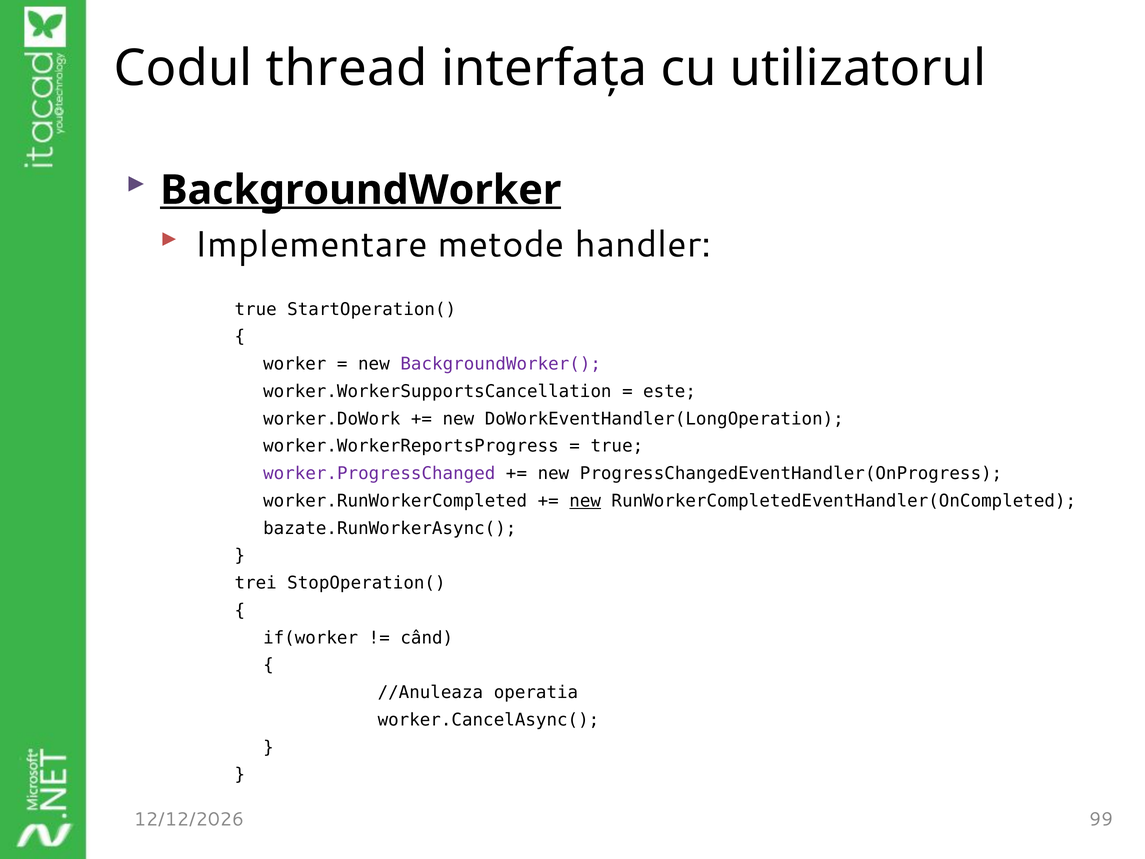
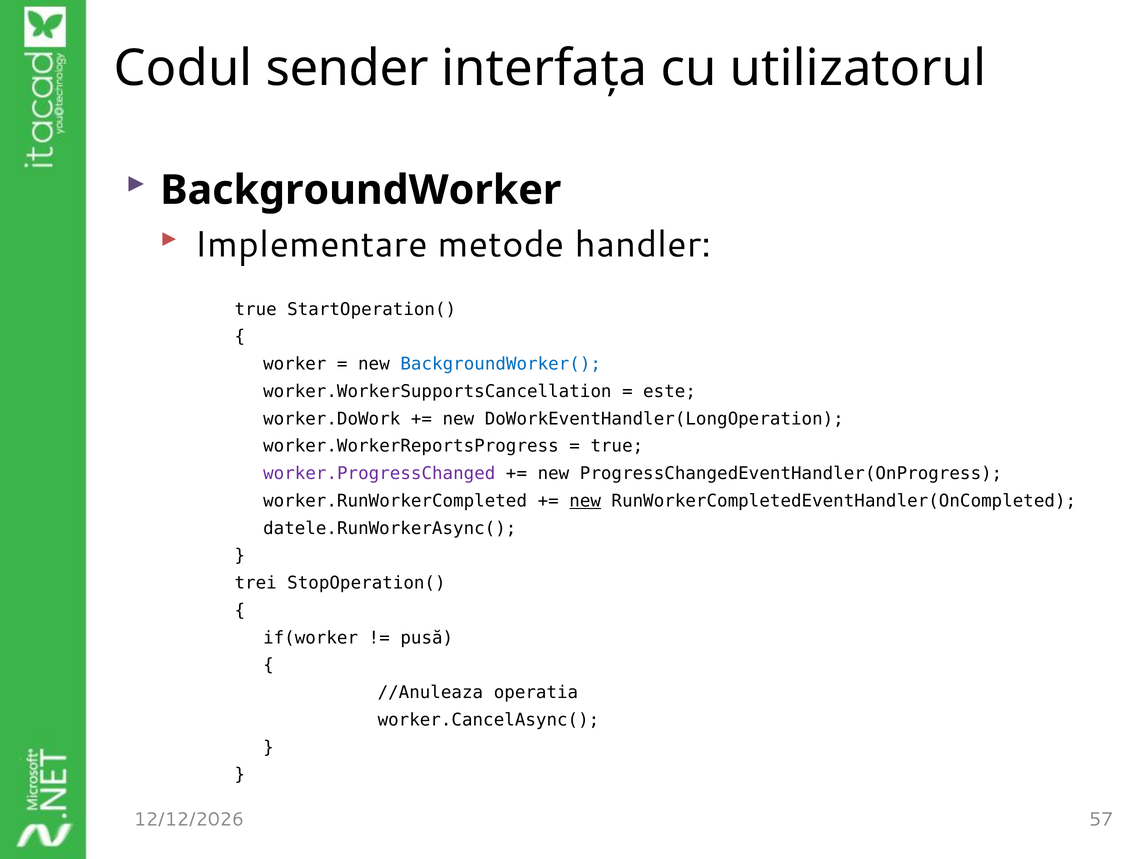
thread: thread -> sender (347, 68)
BackgroundWorker underline: present -> none (361, 190)
BackgroundWorker( colour: purple -> blue (501, 364)
bazate.RunWorkerAsync(: bazate.RunWorkerAsync( -> datele.RunWorkerAsync( (390, 528)
când: când -> pusă (427, 638)
99: 99 -> 57 (1101, 819)
